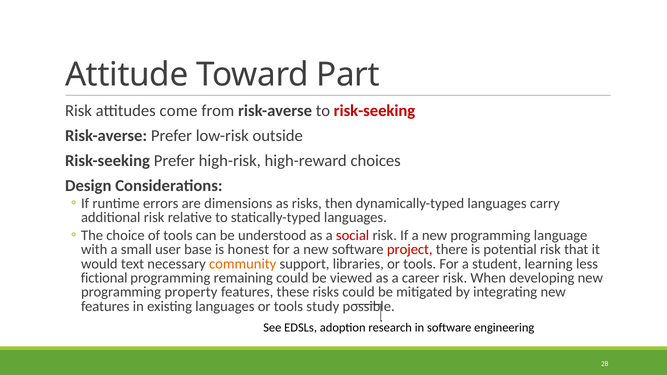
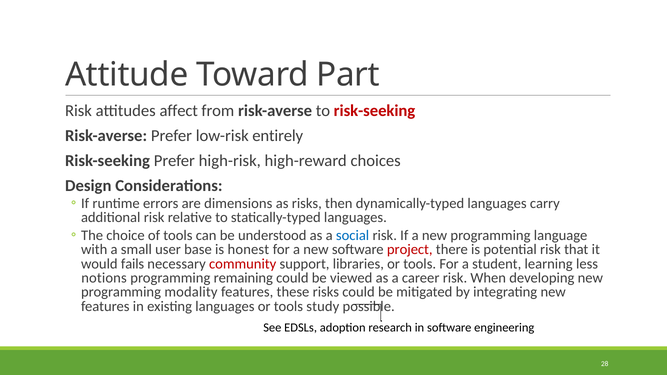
come: come -> affect (179, 111)
outside: outside -> entirely (278, 136)
social colour: red -> blue (353, 236)
text: text -> fails (133, 264)
community colour: orange -> red (243, 264)
fictional: fictional -> notions (104, 278)
property: property -> modality (191, 292)
